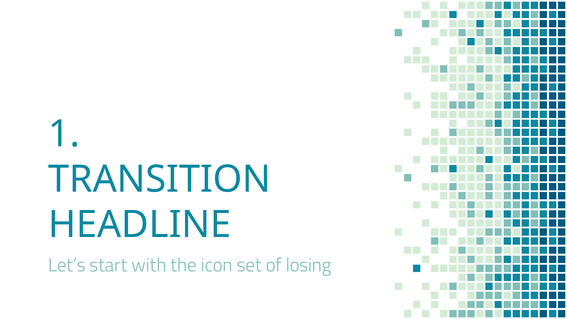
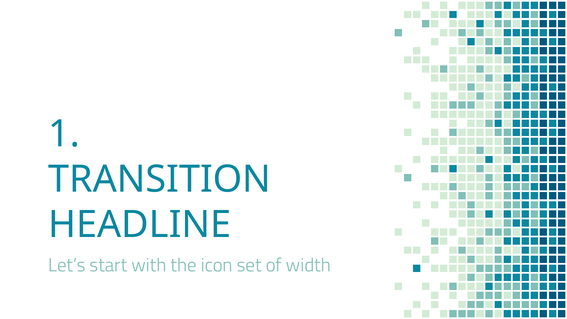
losing: losing -> width (308, 265)
